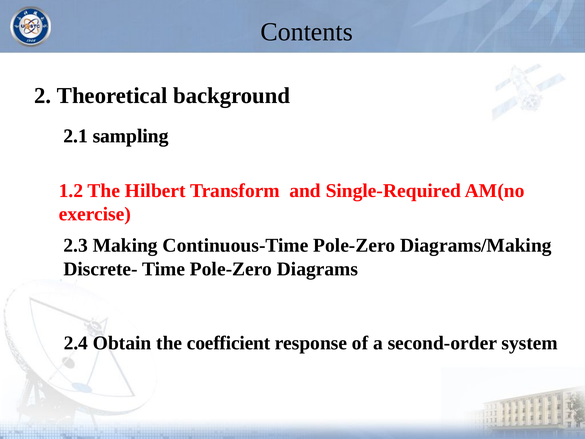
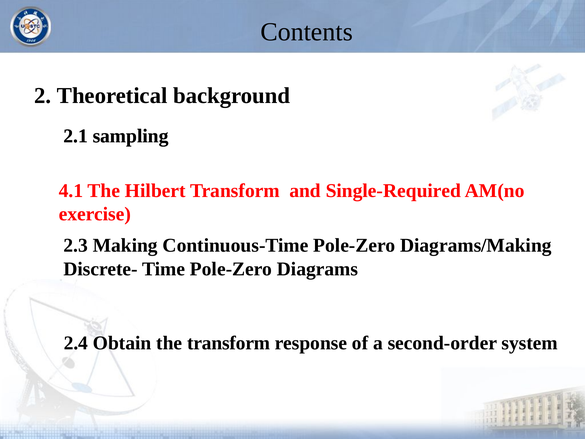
1.2: 1.2 -> 4.1 (71, 191)
the coefficient: coefficient -> transform (229, 343)
